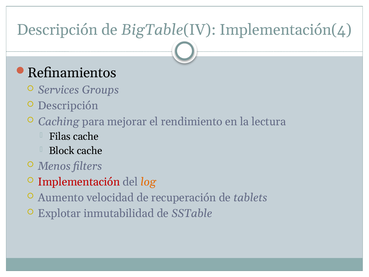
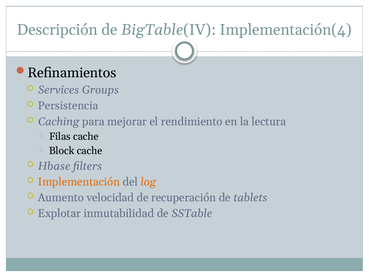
Descripción: Descripción -> Persistencia (68, 106)
Menos: Menos -> Hbase (54, 166)
Implementación colour: red -> orange (79, 182)
